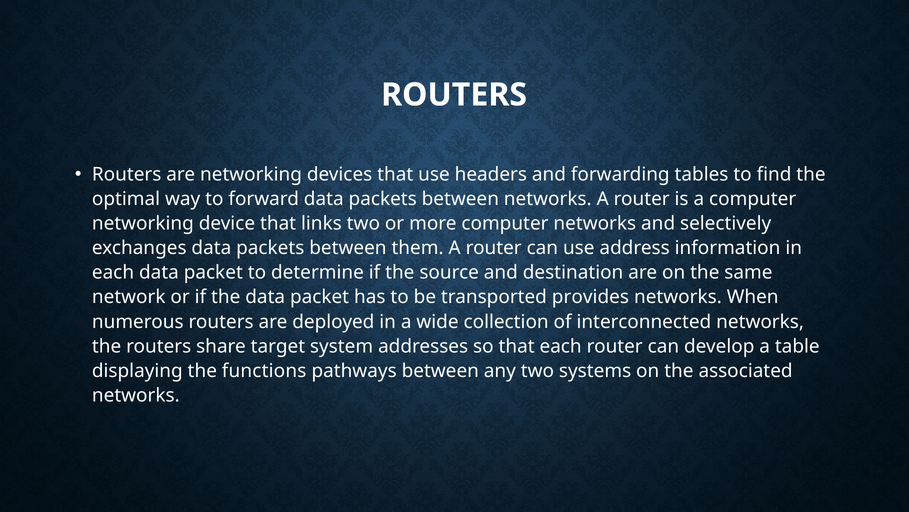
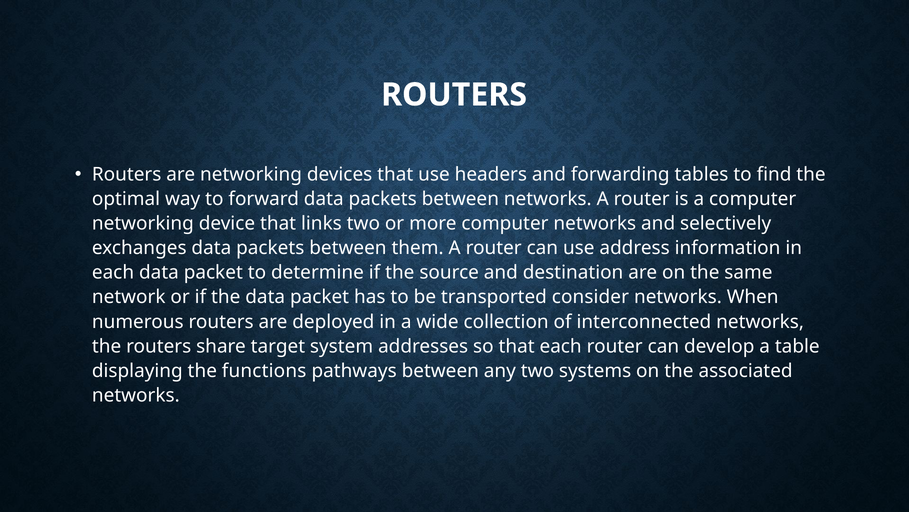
provides: provides -> consider (590, 297)
